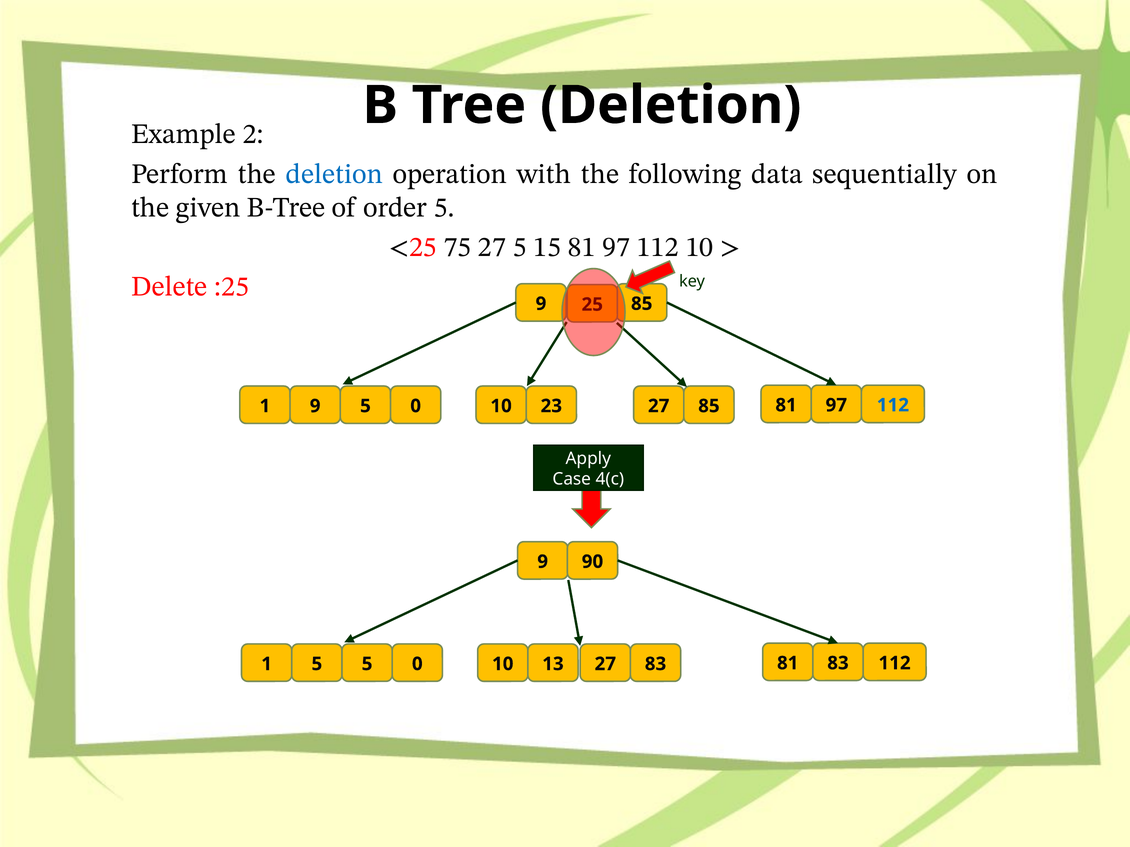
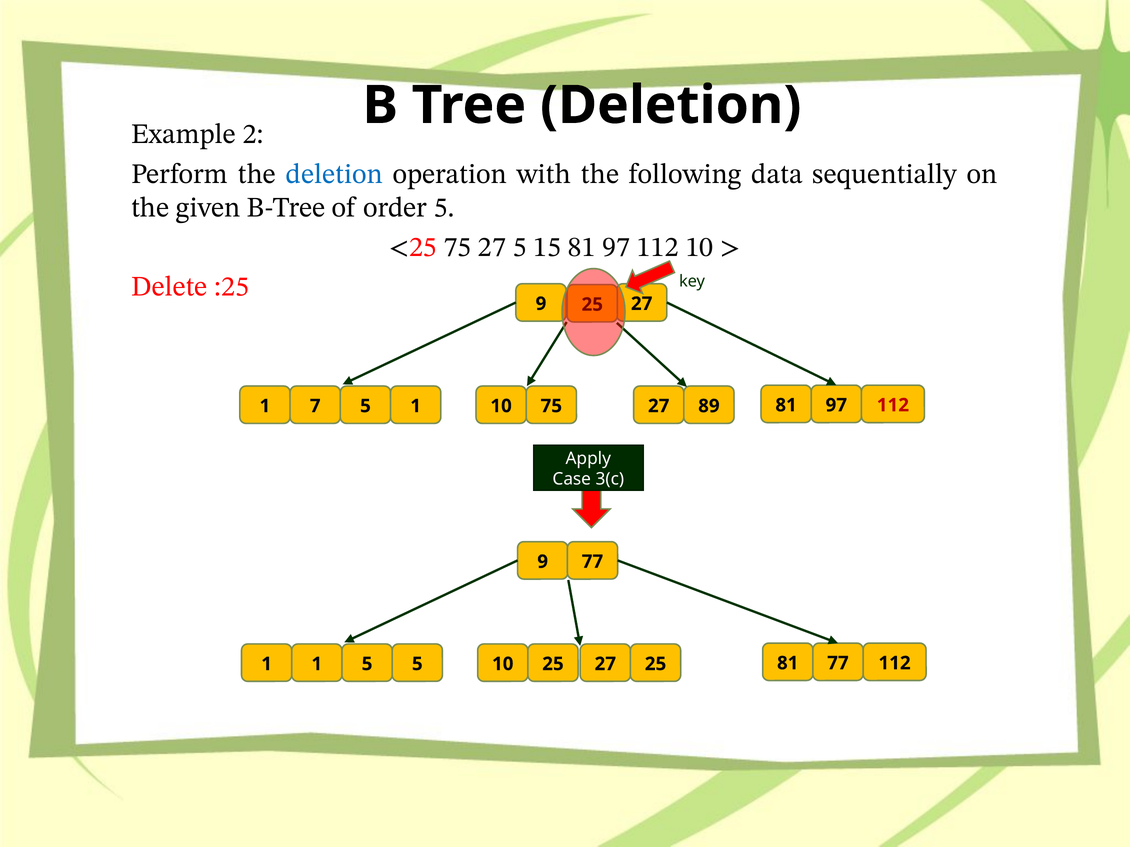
9 85: 85 -> 27 (642, 304)
1 9: 9 -> 7 (315, 406)
0: 0 -> 1 (416, 406)
10 23: 23 -> 75 (551, 406)
27 85: 85 -> 89 (709, 406)
112 colour: blue -> red (893, 405)
4(c: 4(c -> 3(c (610, 480)
9 90: 90 -> 77 (592, 562)
1 5: 5 -> 1 (317, 664)
0: 0 -> 5 (417, 664)
10 13: 13 -> 25 (553, 664)
27 83: 83 -> 25 (656, 664)
81 83: 83 -> 77 (838, 663)
